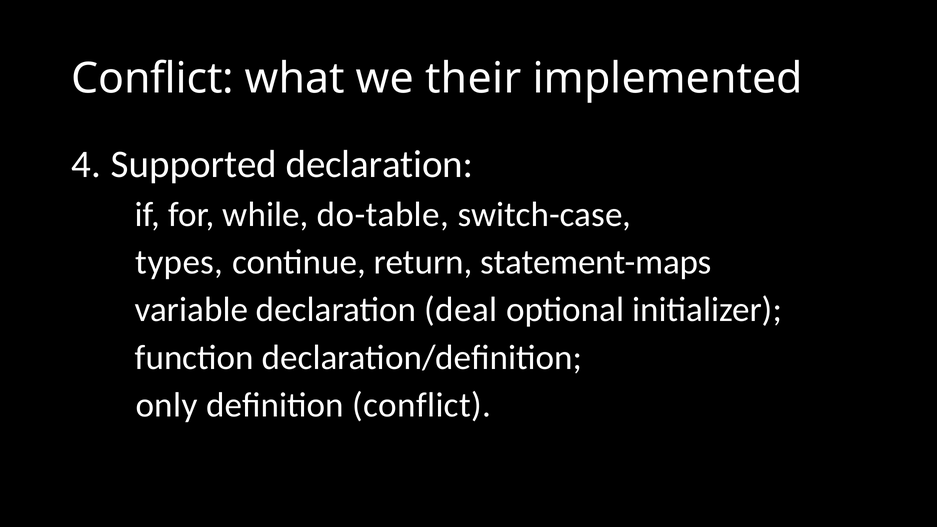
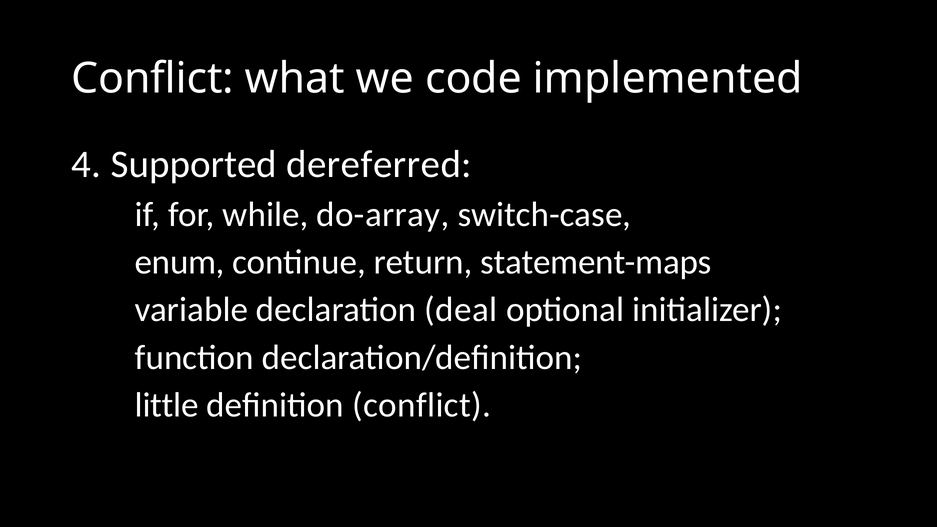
their: their -> code (473, 79)
Supported declaration: declaration -> dereferred (379, 165)
do-table: do-table -> do-array (383, 214)
types: types -> enum (180, 262)
only: only -> little (167, 405)
